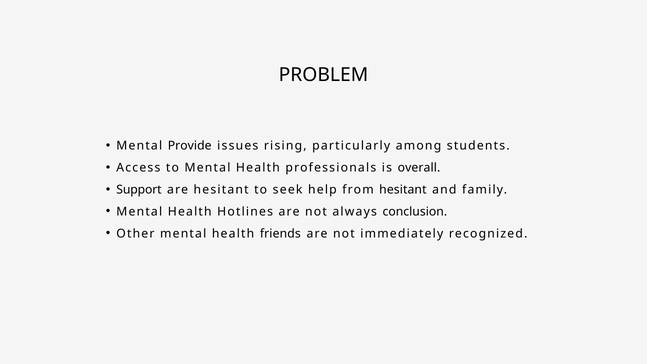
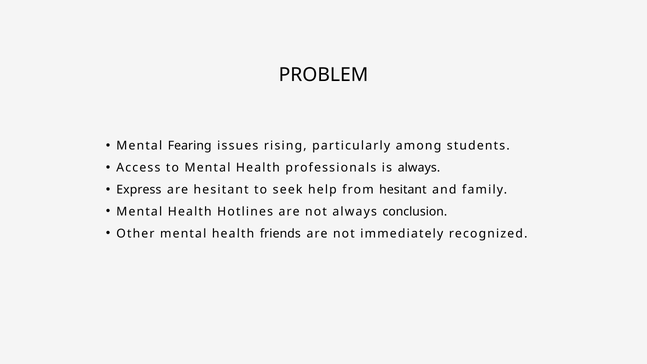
Provide: Provide -> Fearing (190, 146)
is overall: overall -> always (419, 168)
Support: Support -> Express (139, 190)
